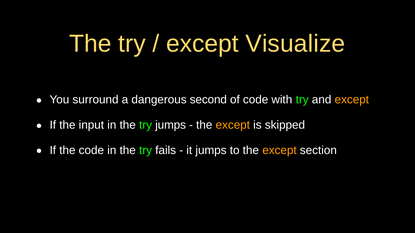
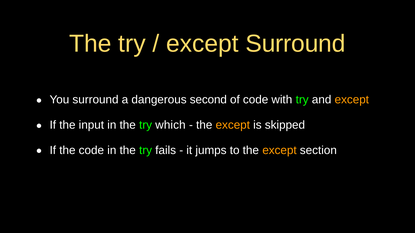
except Visualize: Visualize -> Surround (296, 44)
try jumps: jumps -> which (170, 125)
